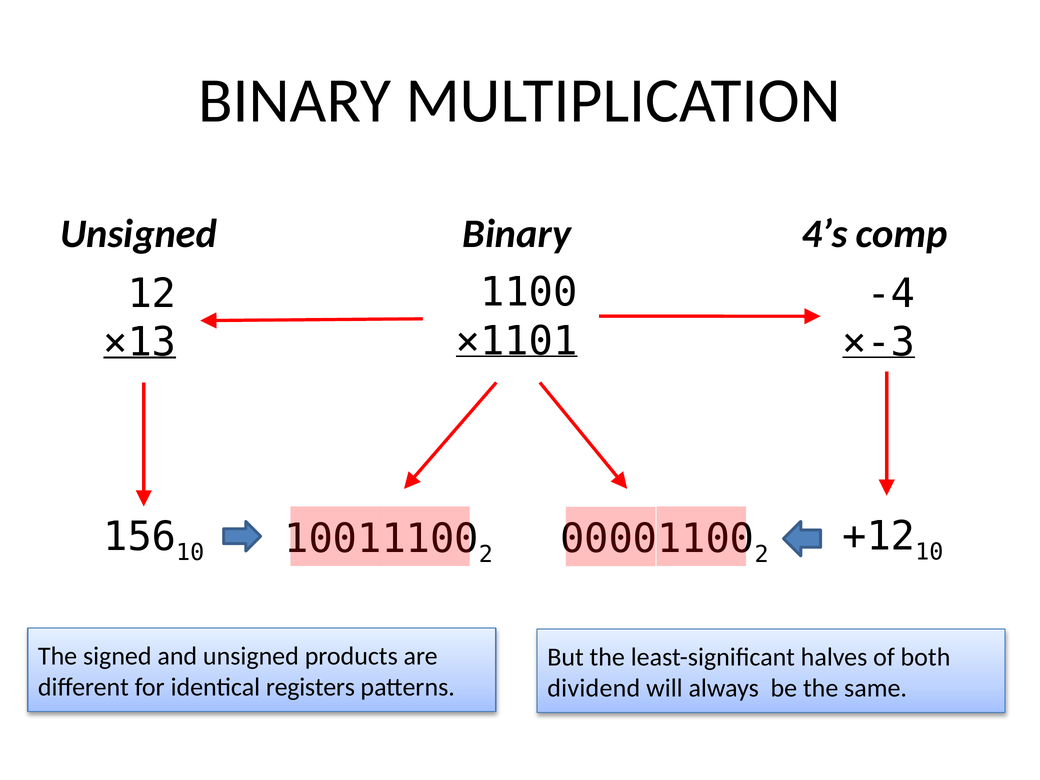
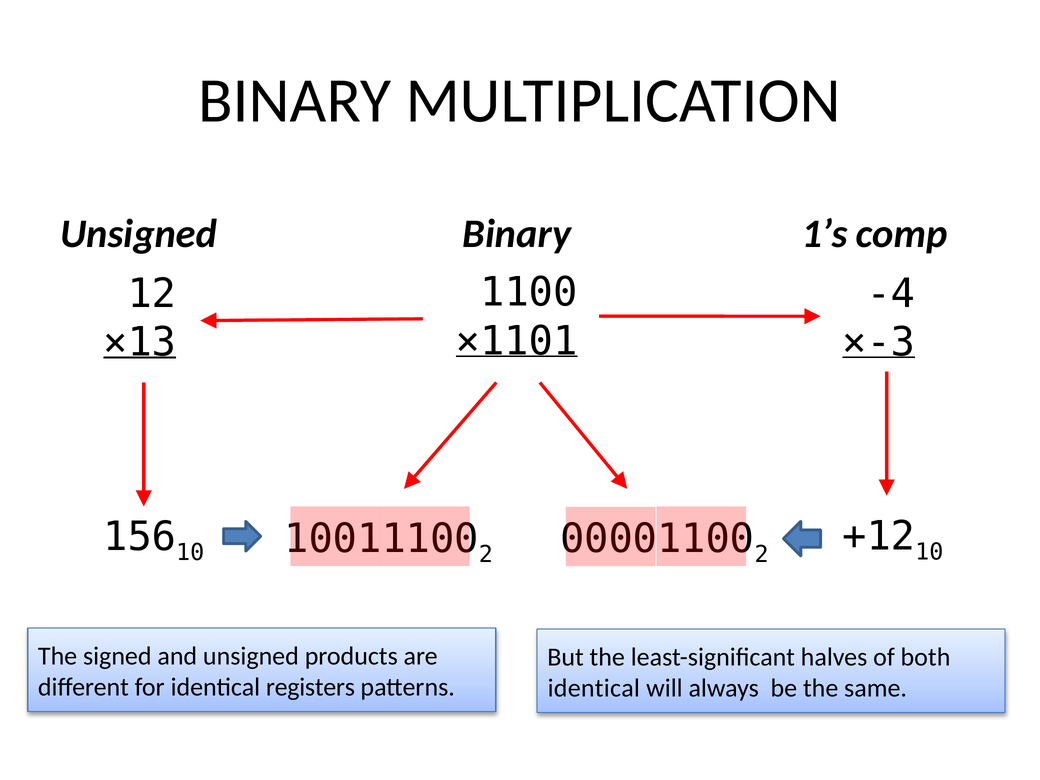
4’s: 4’s -> 1’s (825, 234)
dividend: dividend -> identical (594, 688)
